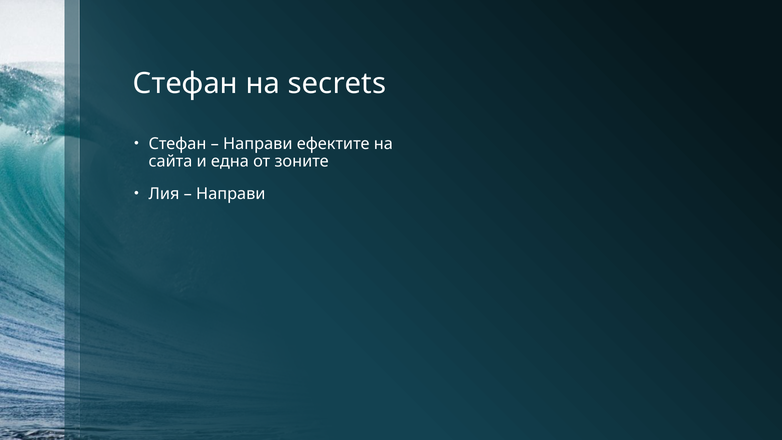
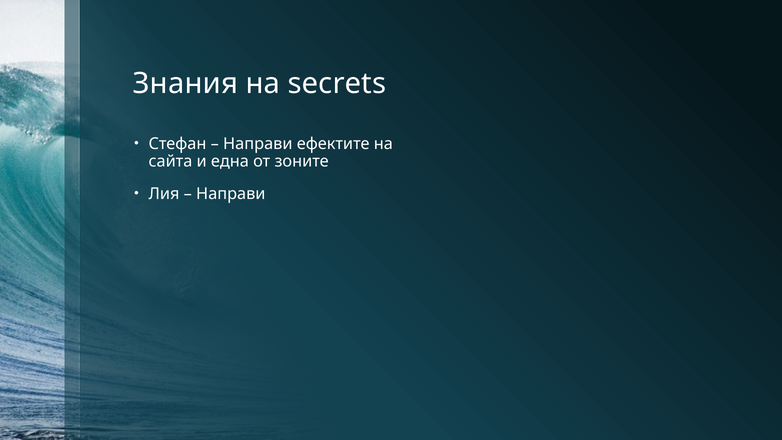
Стефан: Стефан -> Знания (185, 84)
